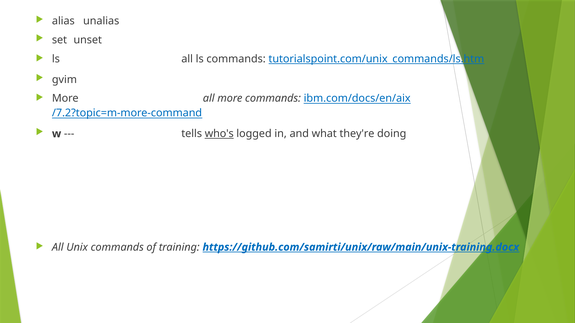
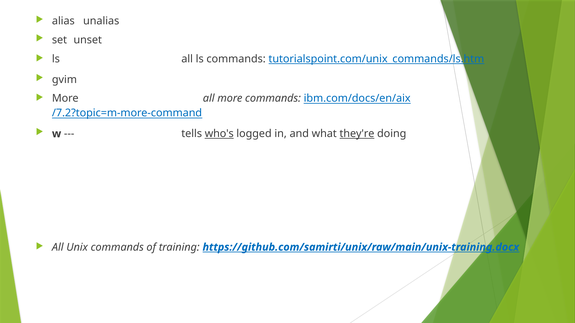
they're underline: none -> present (357, 134)
